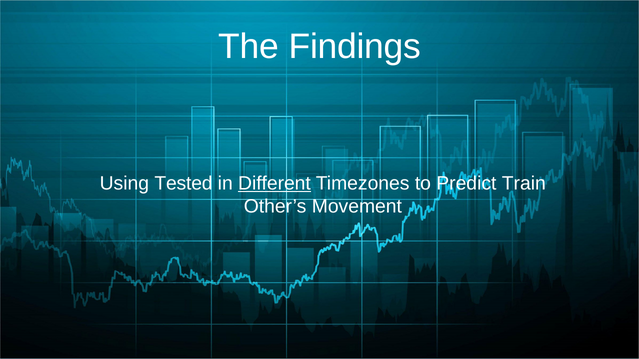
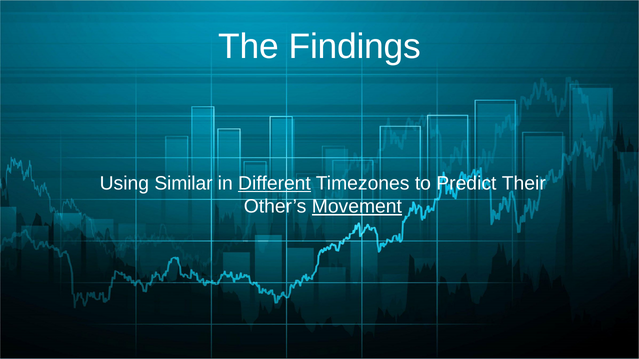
Tested: Tested -> Similar (183, 184)
Train: Train -> Their (524, 184)
Movement underline: none -> present (357, 207)
